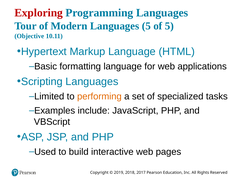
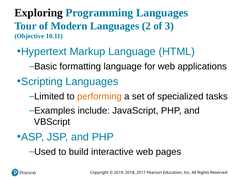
Exploring colour: red -> black (39, 13)
Languages 5: 5 -> 2 (146, 26)
of 5: 5 -> 3 (169, 26)
